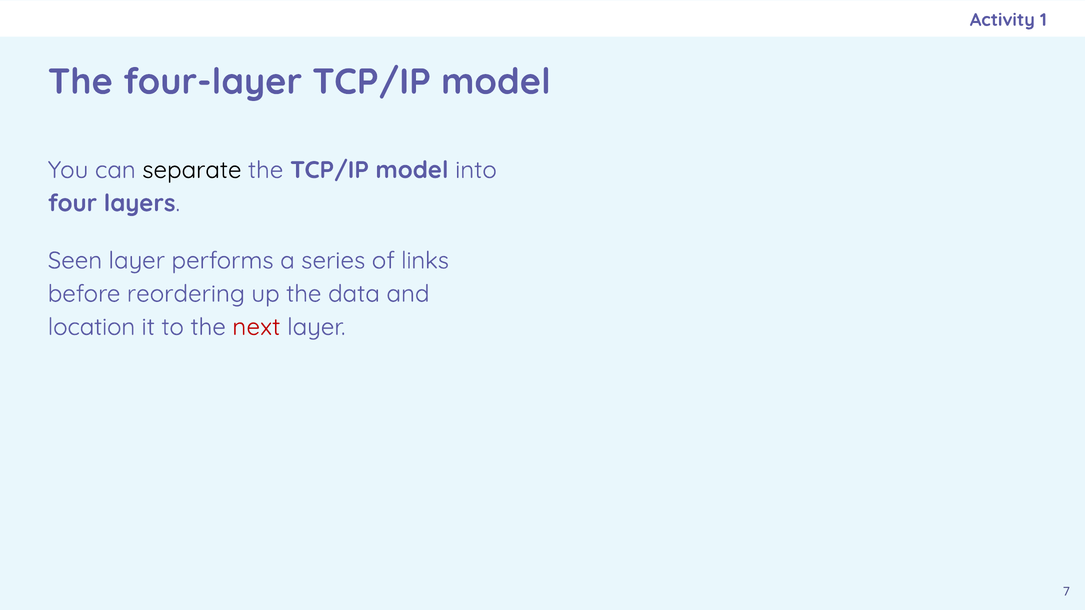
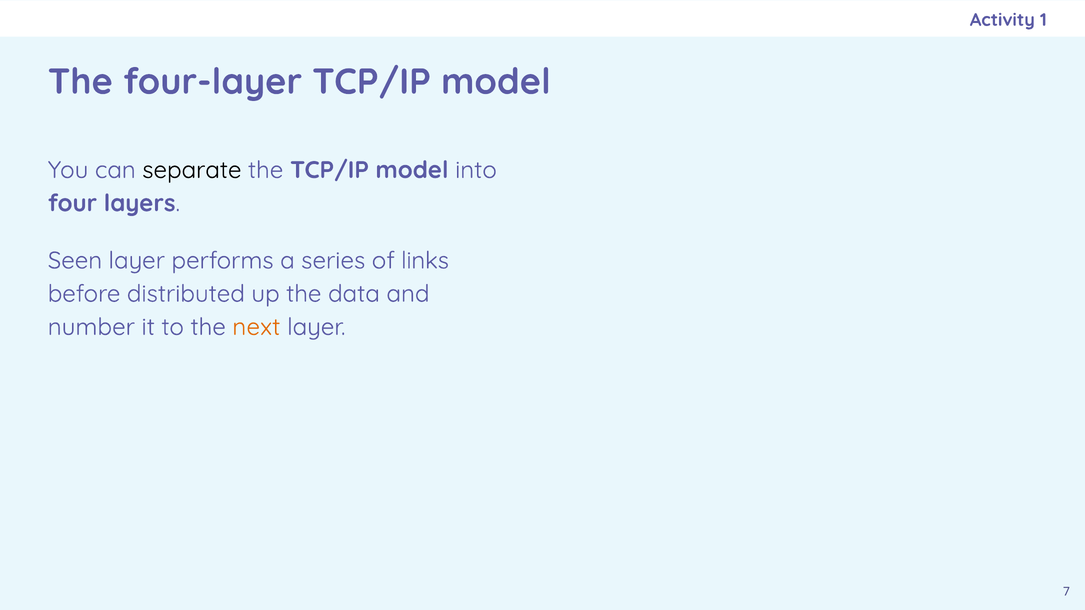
reordering: reordering -> distributed (186, 294)
location: location -> number (91, 327)
next colour: red -> orange (256, 327)
